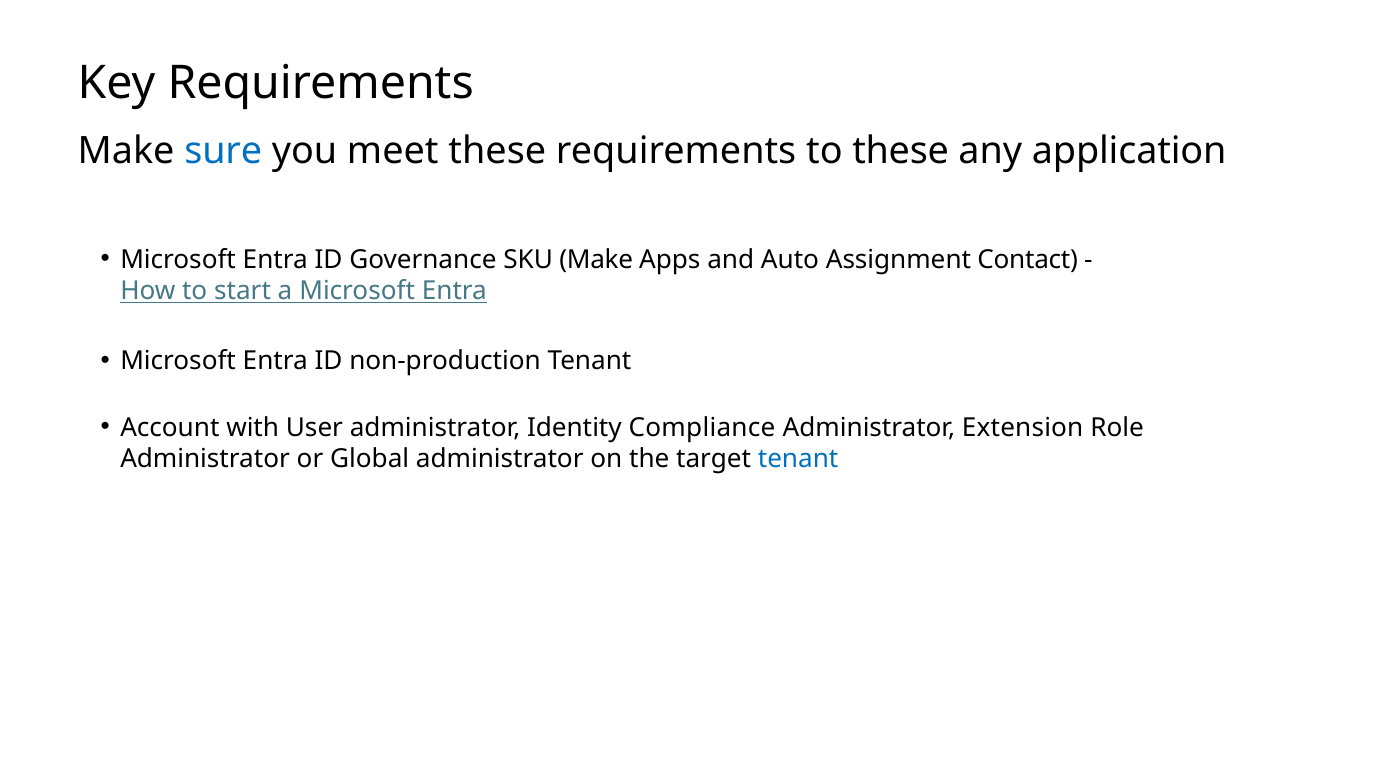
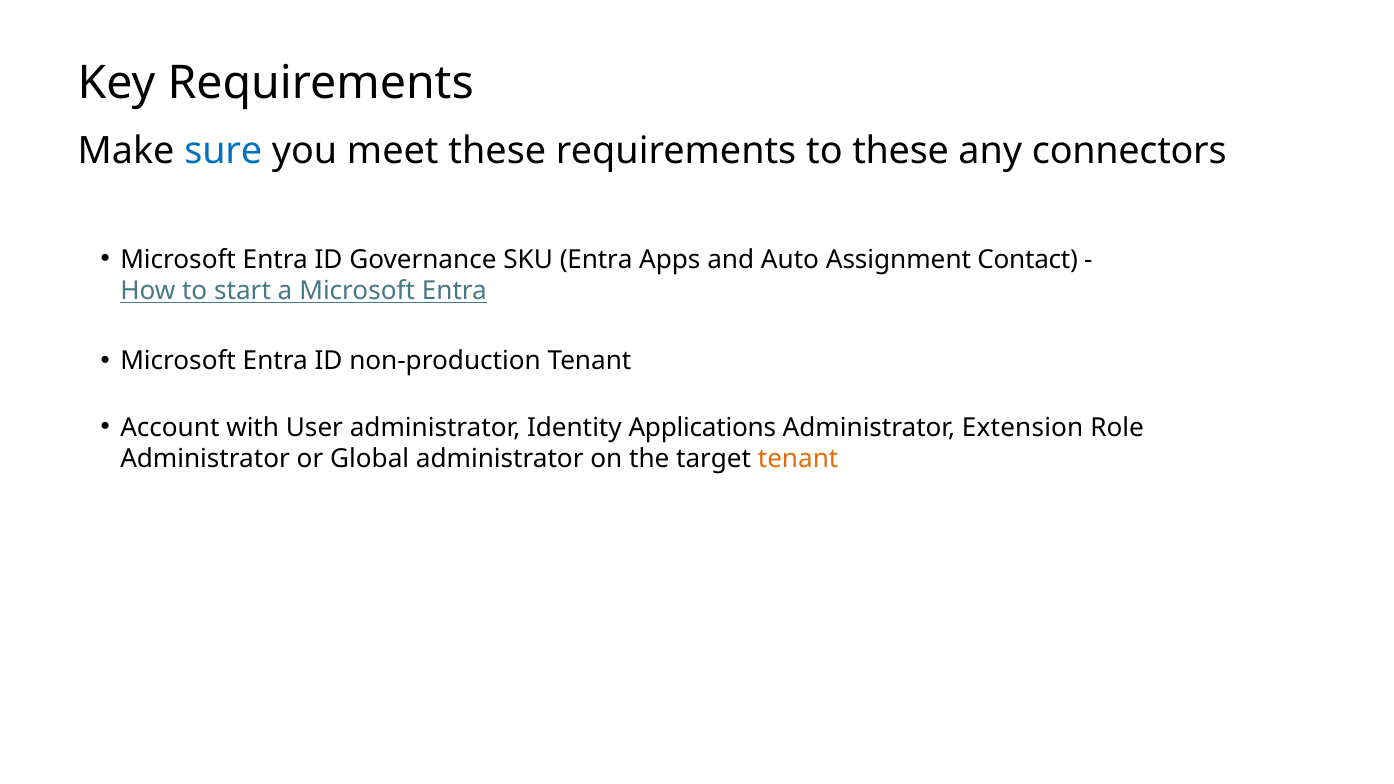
application: application -> connectors (1129, 151)
SKU Make: Make -> Entra (596, 260)
Compliance: Compliance -> Applications (702, 428)
tenant colour: blue -> orange (798, 459)
